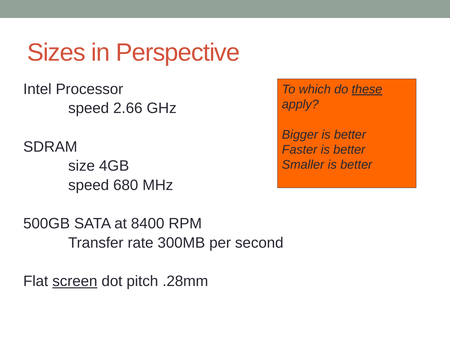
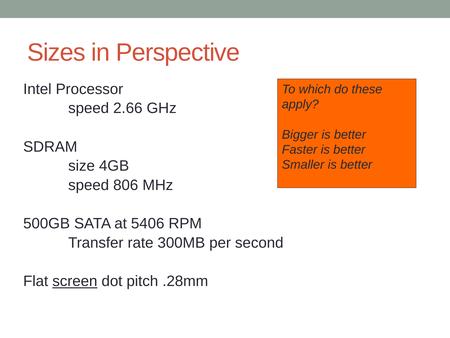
these underline: present -> none (367, 89)
680: 680 -> 806 (126, 185)
8400: 8400 -> 5406 (148, 223)
